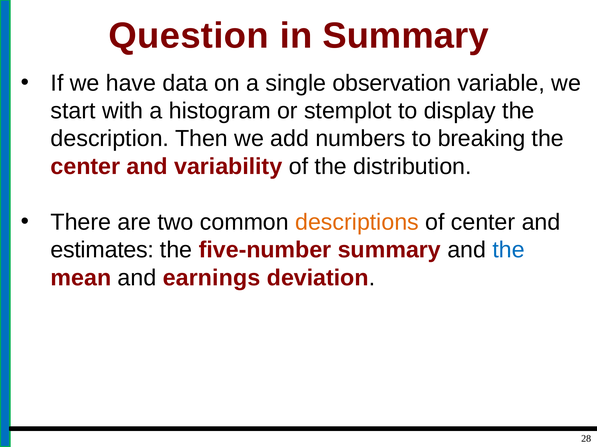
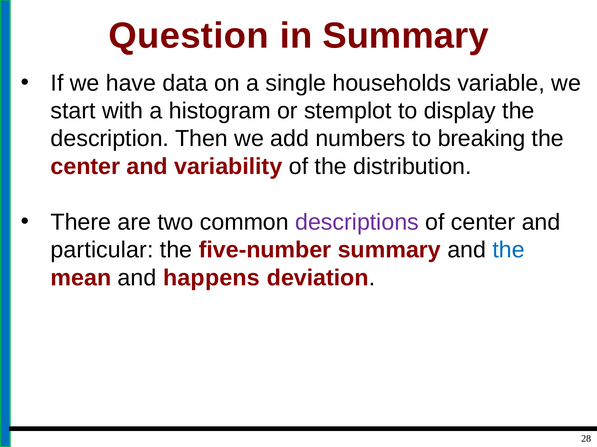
observation: observation -> households (392, 83)
descriptions colour: orange -> purple (357, 223)
estimates: estimates -> particular (102, 250)
earnings: earnings -> happens (211, 278)
